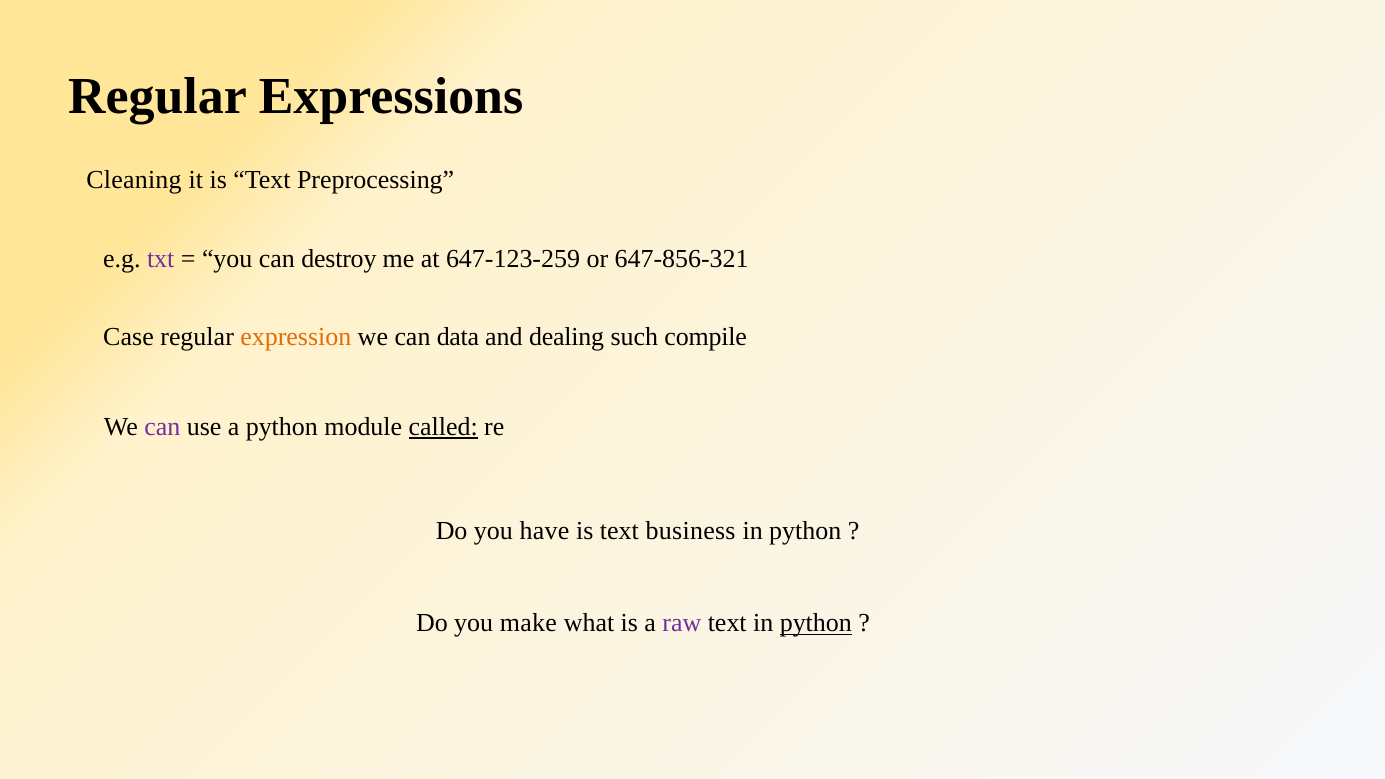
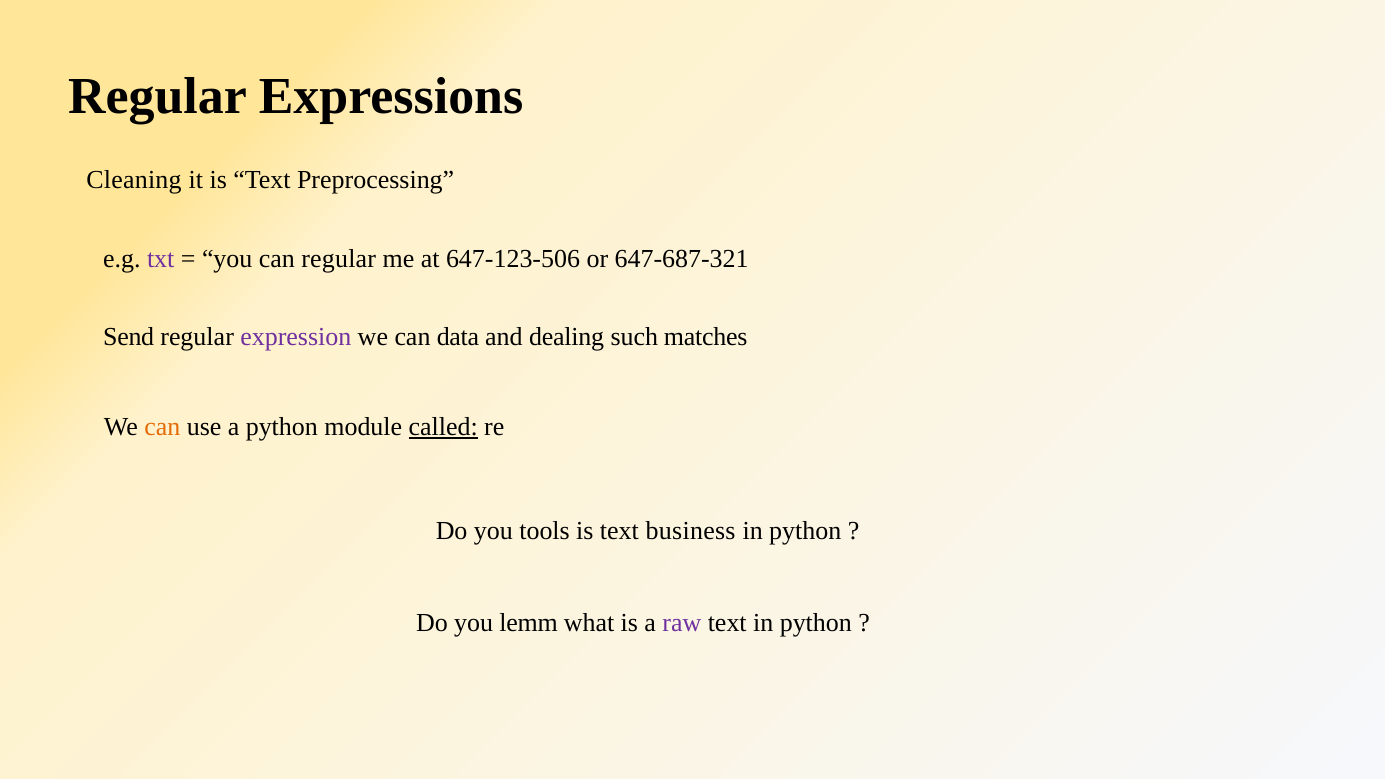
can destroy: destroy -> regular (339, 258)
647-123-259: 647-123-259 -> 647-123-506 (513, 258)
647-856-321: 647-856-321 -> 647-687-321 (682, 258)
Case: Case -> Send (129, 337)
expression colour: orange -> purple (296, 337)
compile: compile -> matches (706, 337)
can colour: purple -> orange (162, 427)
have: have -> tools (545, 531)
make: make -> lemm (529, 623)
python underline: present -> none (816, 623)
